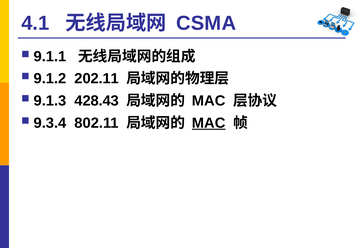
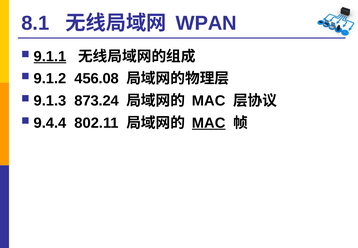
4.1: 4.1 -> 8.1 (35, 23)
CSMA: CSMA -> WPAN (206, 23)
9.1.1 underline: none -> present (50, 56)
202.11: 202.11 -> 456.08 (97, 79)
428.43: 428.43 -> 873.24 (97, 101)
9.3.4: 9.3.4 -> 9.4.4 (50, 123)
